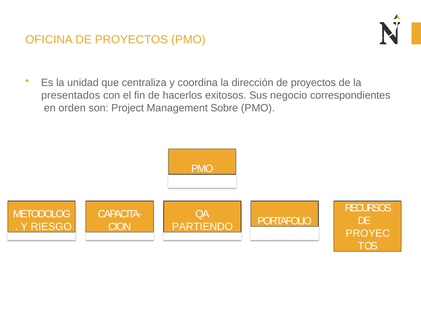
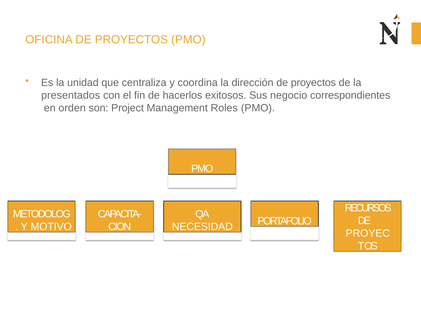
Sobre: Sobre -> Roles (224, 108)
RIESGO: RIESGO -> MOTIVO (51, 226)
PARTIENDO: PARTIENDO -> NECESIDAD (202, 226)
